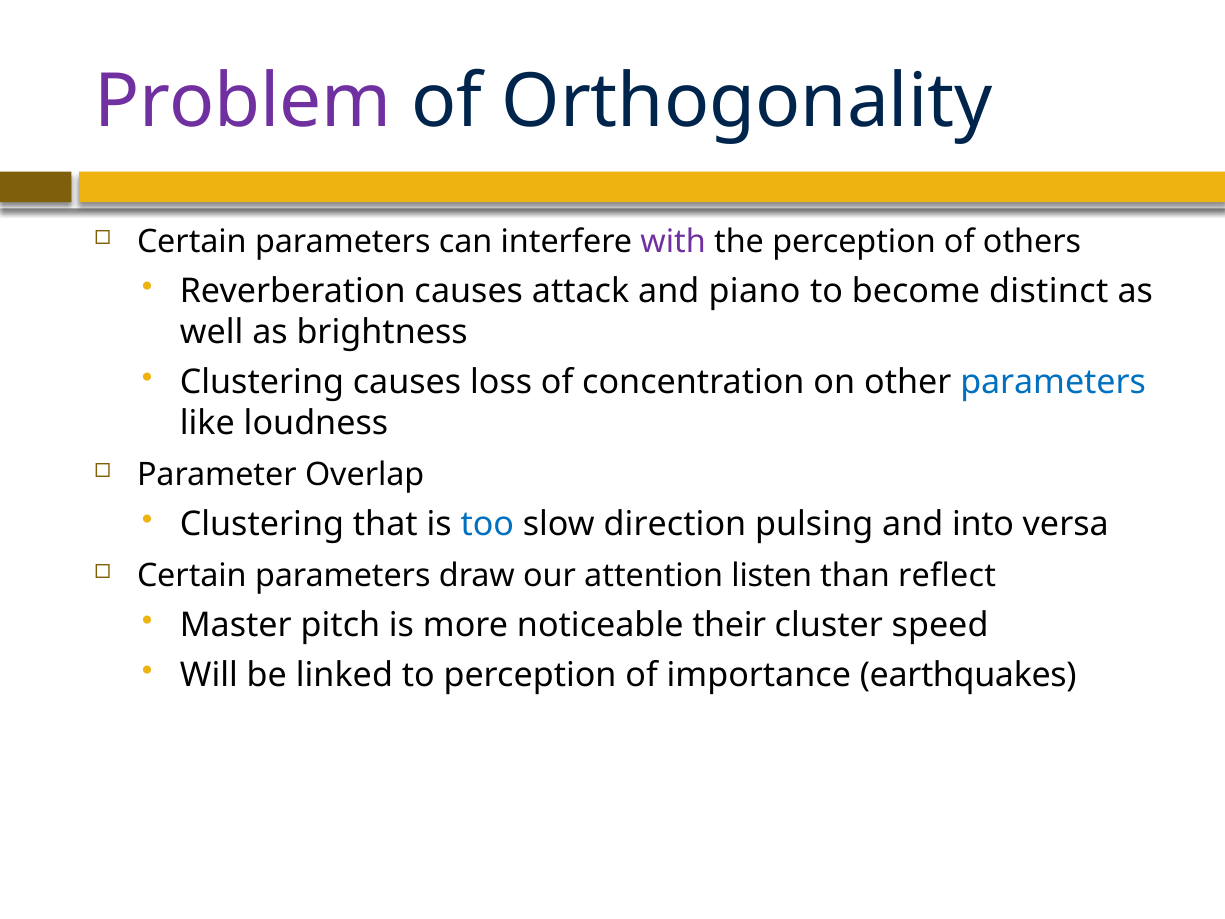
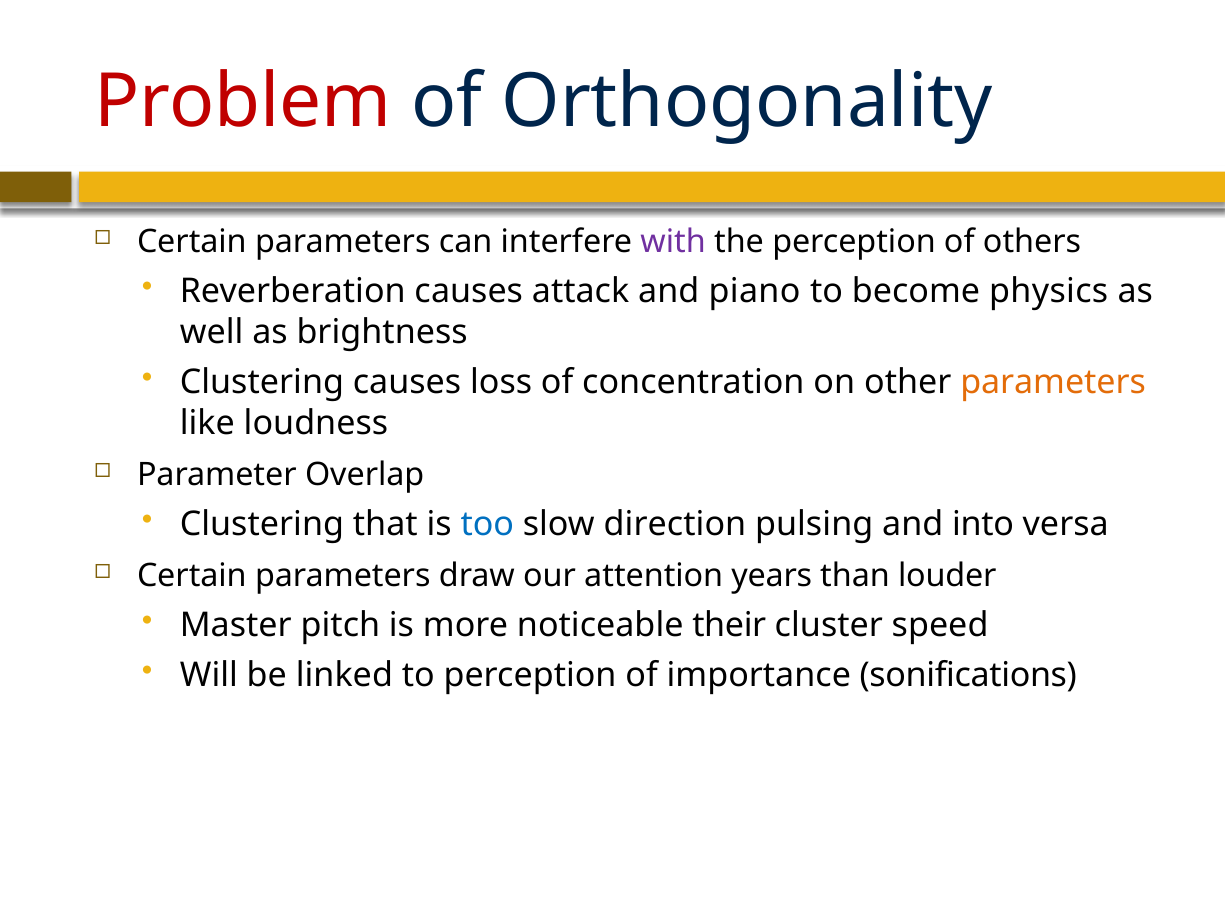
Problem colour: purple -> red (243, 102)
distinct: distinct -> physics (1049, 291)
parameters colour: blue -> orange (1053, 382)
listen: listen -> years (772, 576)
reflect: reflect -> louder (947, 576)
earthquakes: earthquakes -> sonifications (968, 675)
